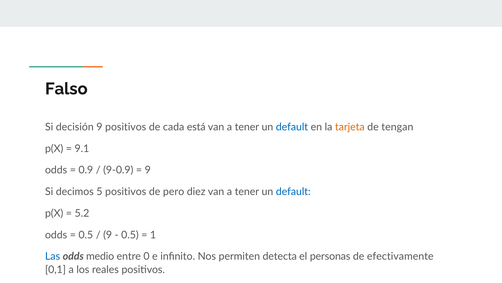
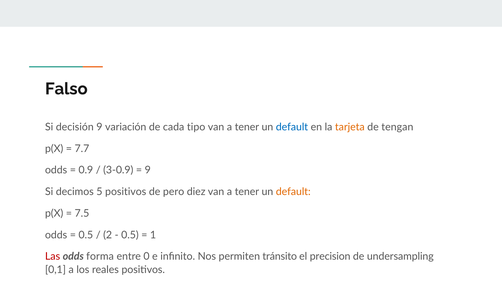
9 positivos: positivos -> variación (126, 127)
está: está -> tipo (196, 127)
9.1: 9.1 -> 7.7 (82, 148)
9-0.9: 9-0.9 -> 3-0.9 (118, 170)
default colour: blue -> orange (293, 191)
5.2: 5.2 -> 7.5 (82, 213)
9: 9 -> 2 (108, 234)
Las colour: blue -> red (53, 256)
medio: medio -> forma (100, 256)
detecta: detecta -> tránsito (280, 256)
personas: personas -> precision (330, 256)
efectivamente: efectivamente -> undersampling (400, 256)
